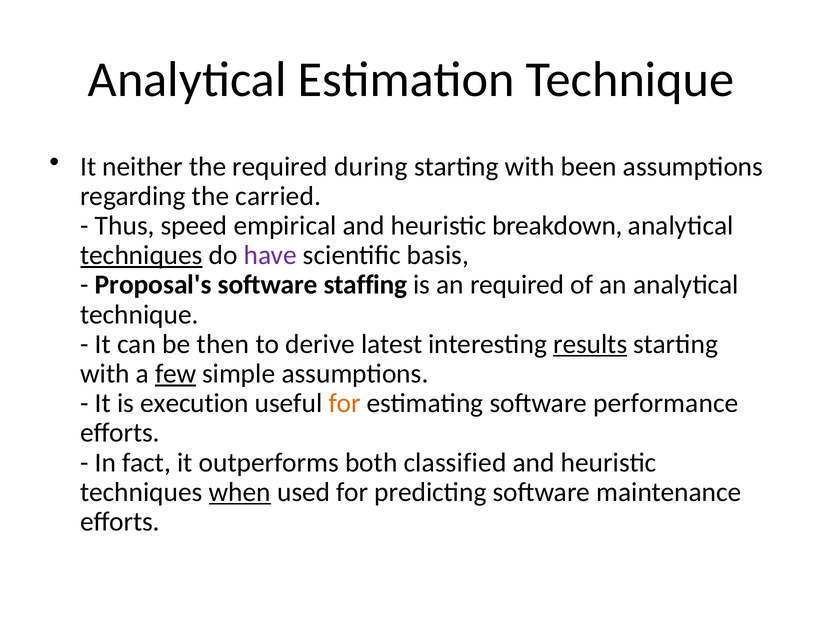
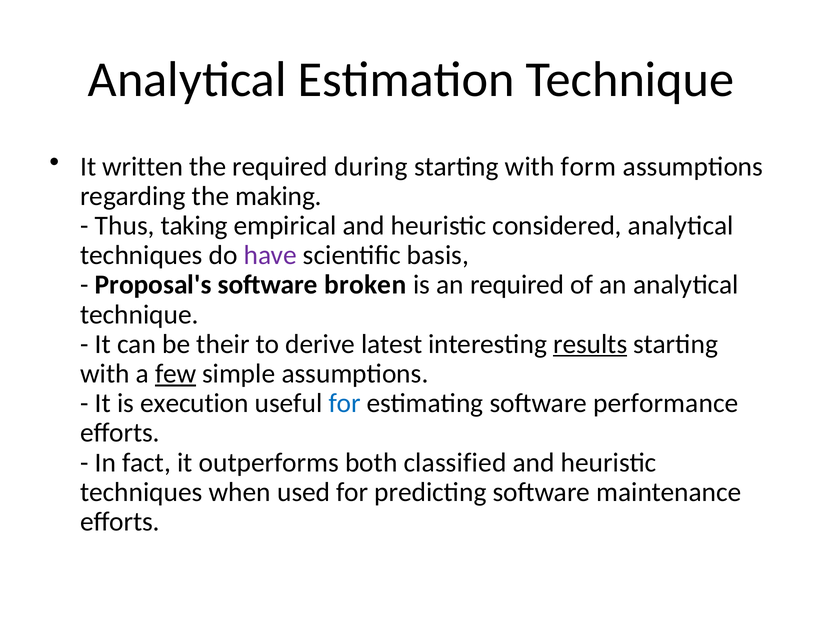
neither: neither -> written (143, 167)
been: been -> form (589, 167)
carried: carried -> making (278, 196)
speed: speed -> taking (194, 226)
breakdown: breakdown -> considered (557, 226)
techniques underline: present -> none (141, 255)
staffing: staffing -> broken (365, 285)
then: then -> their (223, 344)
for colour: orange -> blue (345, 403)
when underline: present -> none (240, 492)
